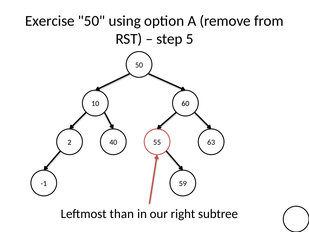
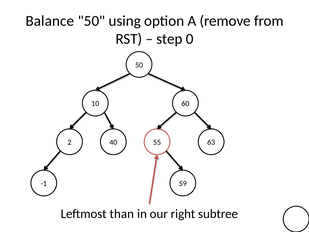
Exercise: Exercise -> Balance (50, 21)
5: 5 -> 0 (190, 39)
